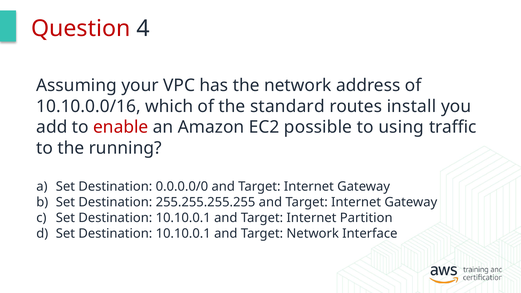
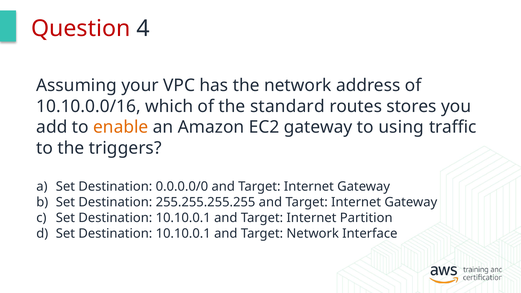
install: install -> stores (412, 106)
enable colour: red -> orange (121, 127)
EC2 possible: possible -> gateway (318, 127)
running: running -> triggers (125, 148)
